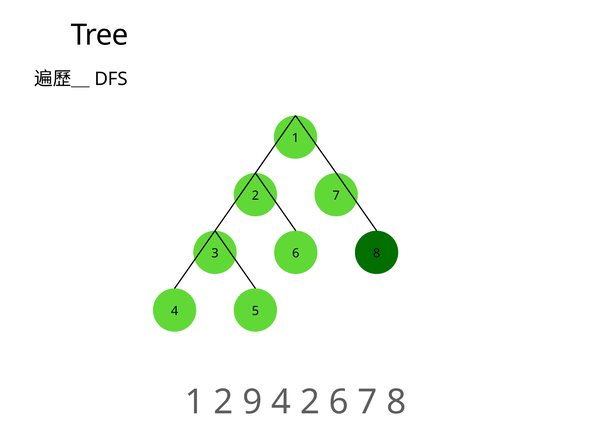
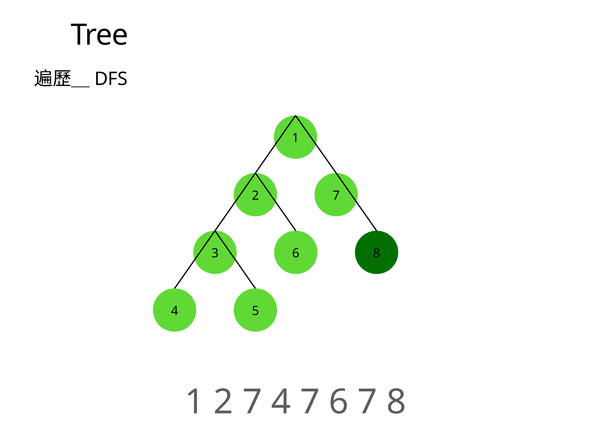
2 9: 9 -> 7 (252, 402)
4 2: 2 -> 7 (310, 402)
